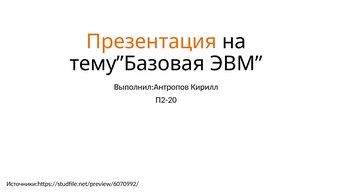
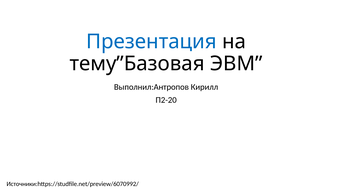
Презентация colour: orange -> blue (151, 42)
